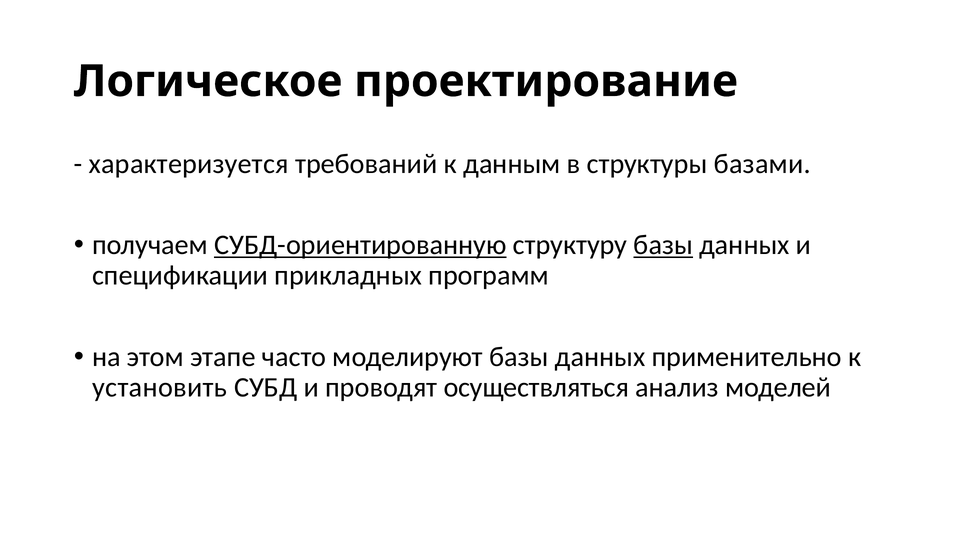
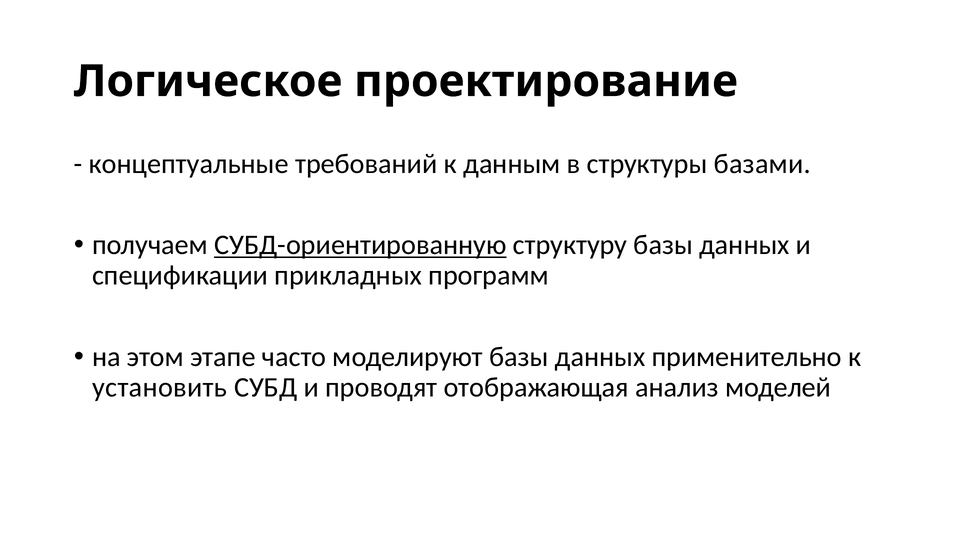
характеризуется: характеризуется -> концептуальные (189, 164)
базы underline: present -> none (663, 245)
осуществляться: осуществляться -> отображающая (536, 387)
